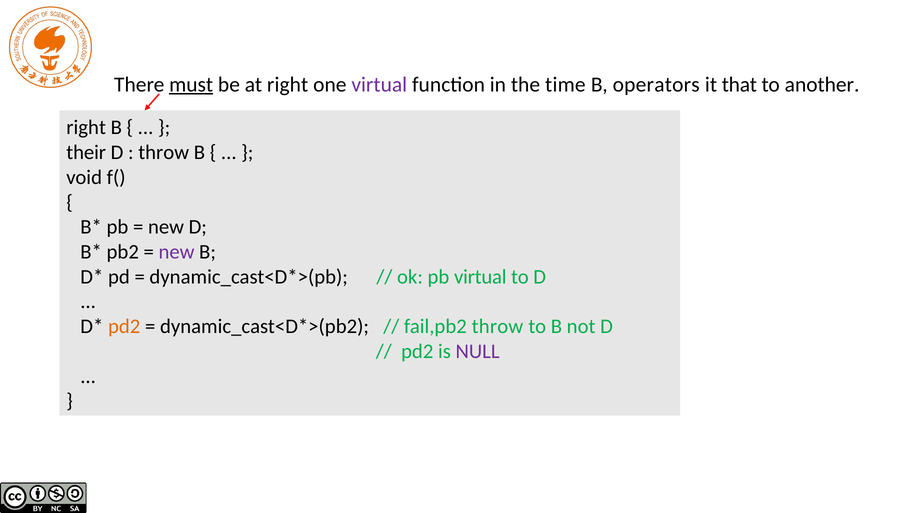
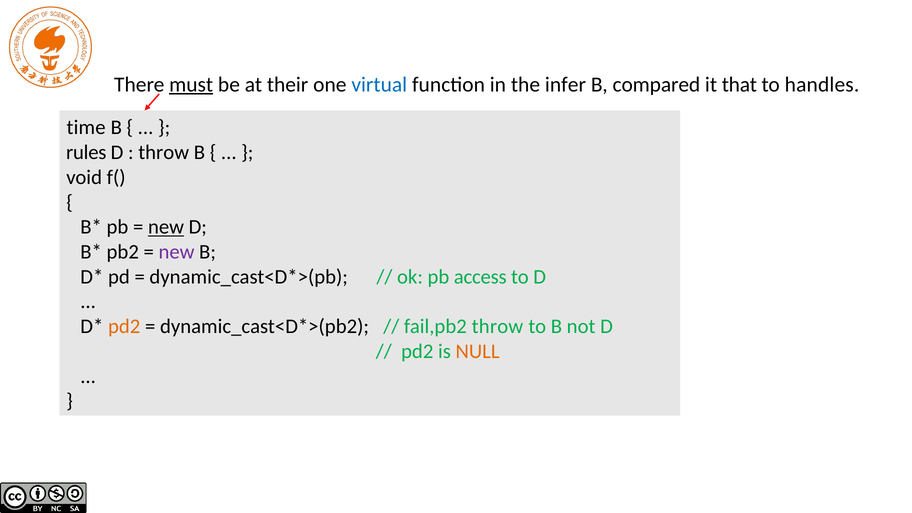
at right: right -> their (288, 85)
virtual colour: purple -> blue (379, 85)
time: time -> infer (565, 85)
operators: operators -> compared (656, 85)
another: another -> handles (822, 85)
right: right -> time (86, 128)
their: their -> rules (86, 153)
new underline: none -> present (166, 227)
pb virtual: virtual -> access (480, 277)
NULL colour: purple -> orange (478, 351)
